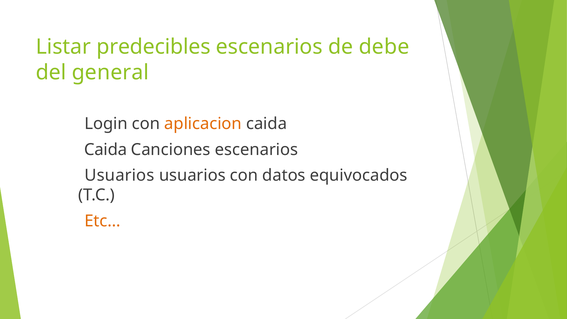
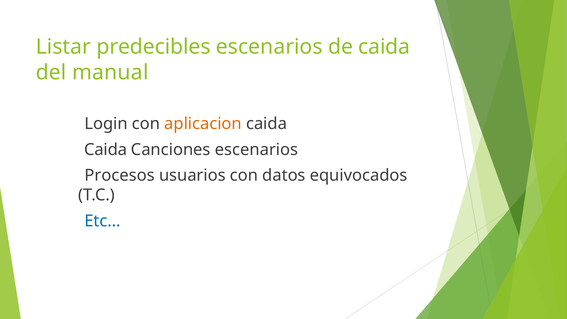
de debe: debe -> caida (384, 47)
general: general -> manual (110, 72)
Usuarios: Usuarios -> Procesos (120, 175)
Etc… colour: orange -> blue (102, 221)
